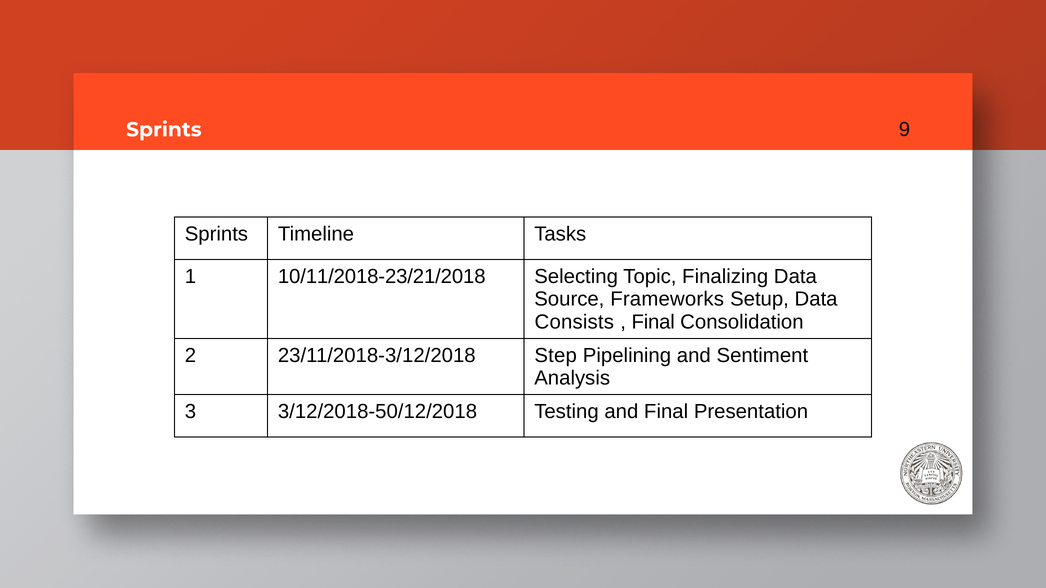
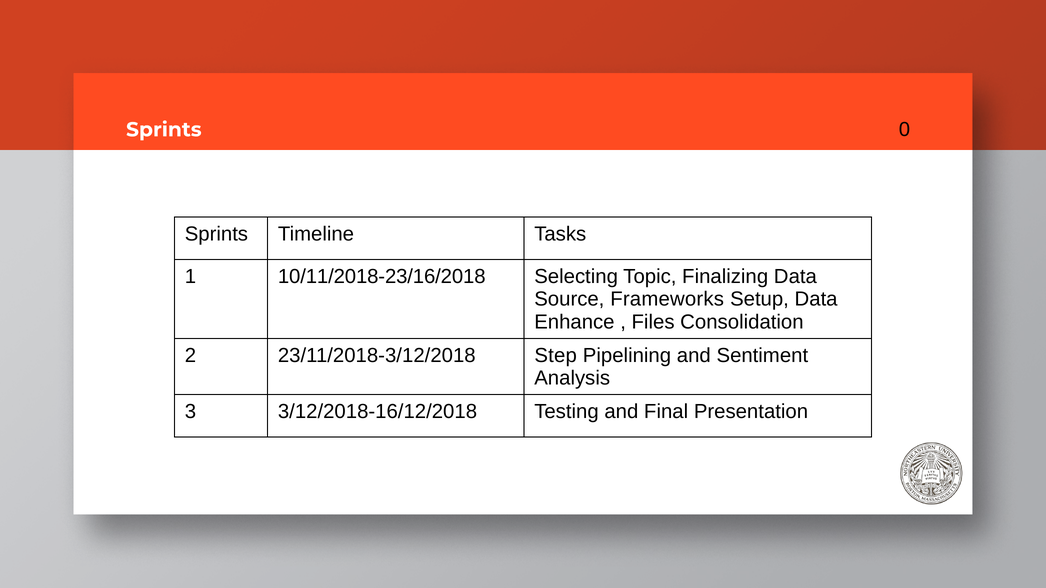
9: 9 -> 0 (905, 130)
10/11/2018-23/21/2018: 10/11/2018-23/21/2018 -> 10/11/2018-23/16/2018 (382, 277)
Consists: Consists -> Enhance (574, 322)
Final: Final -> Files (653, 322)
3/12/2018-50/12/2018: 3/12/2018-50/12/2018 -> 3/12/2018-16/12/2018 (377, 412)
